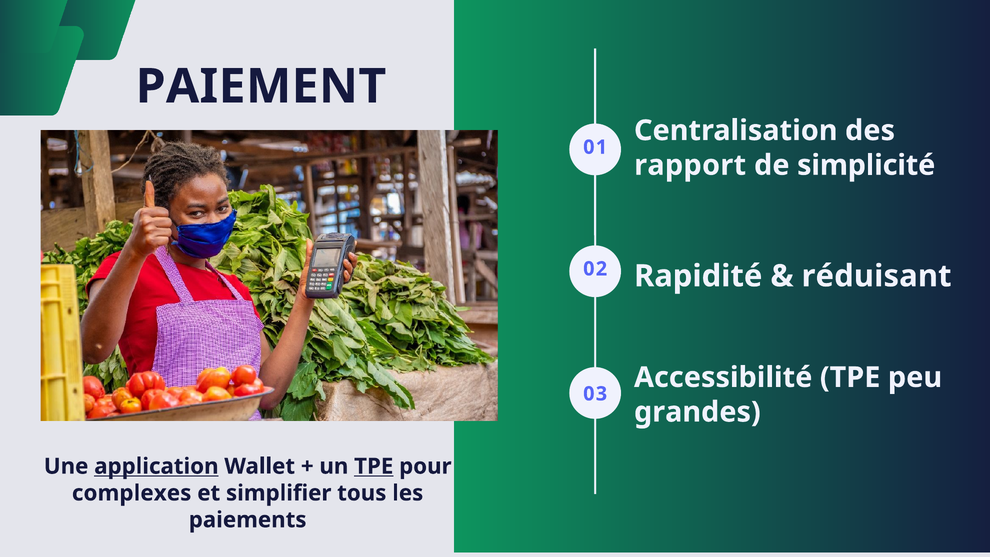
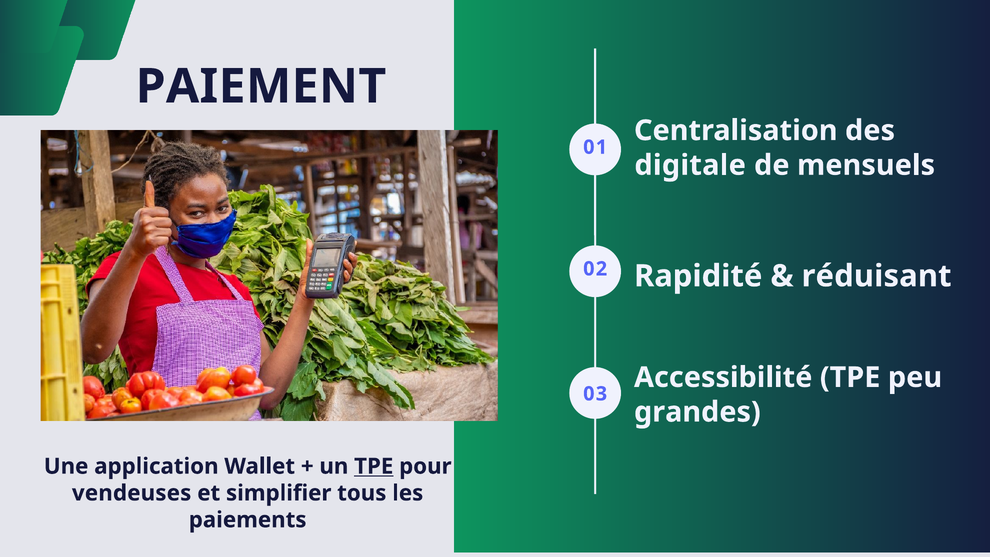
rapport: rapport -> digitale (690, 165)
simplicité: simplicité -> mensuels (866, 165)
application underline: present -> none (156, 466)
complexes: complexes -> vendeuses (132, 493)
